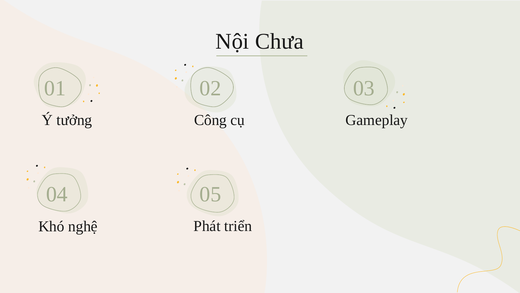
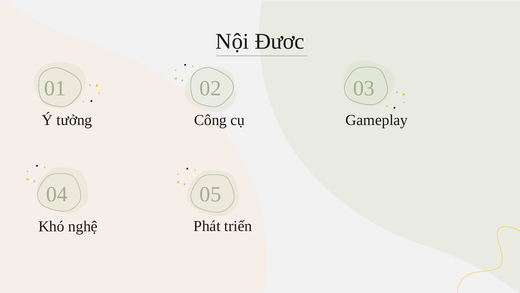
Chưa: Chưa -> Đươc (280, 41)
